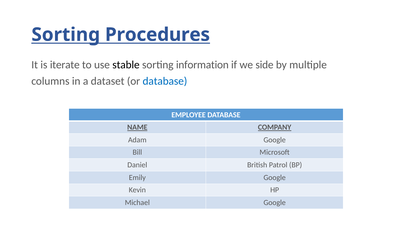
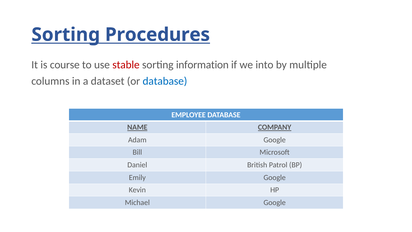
iterate: iterate -> course (65, 65)
stable colour: black -> red (126, 65)
side: side -> into (264, 65)
